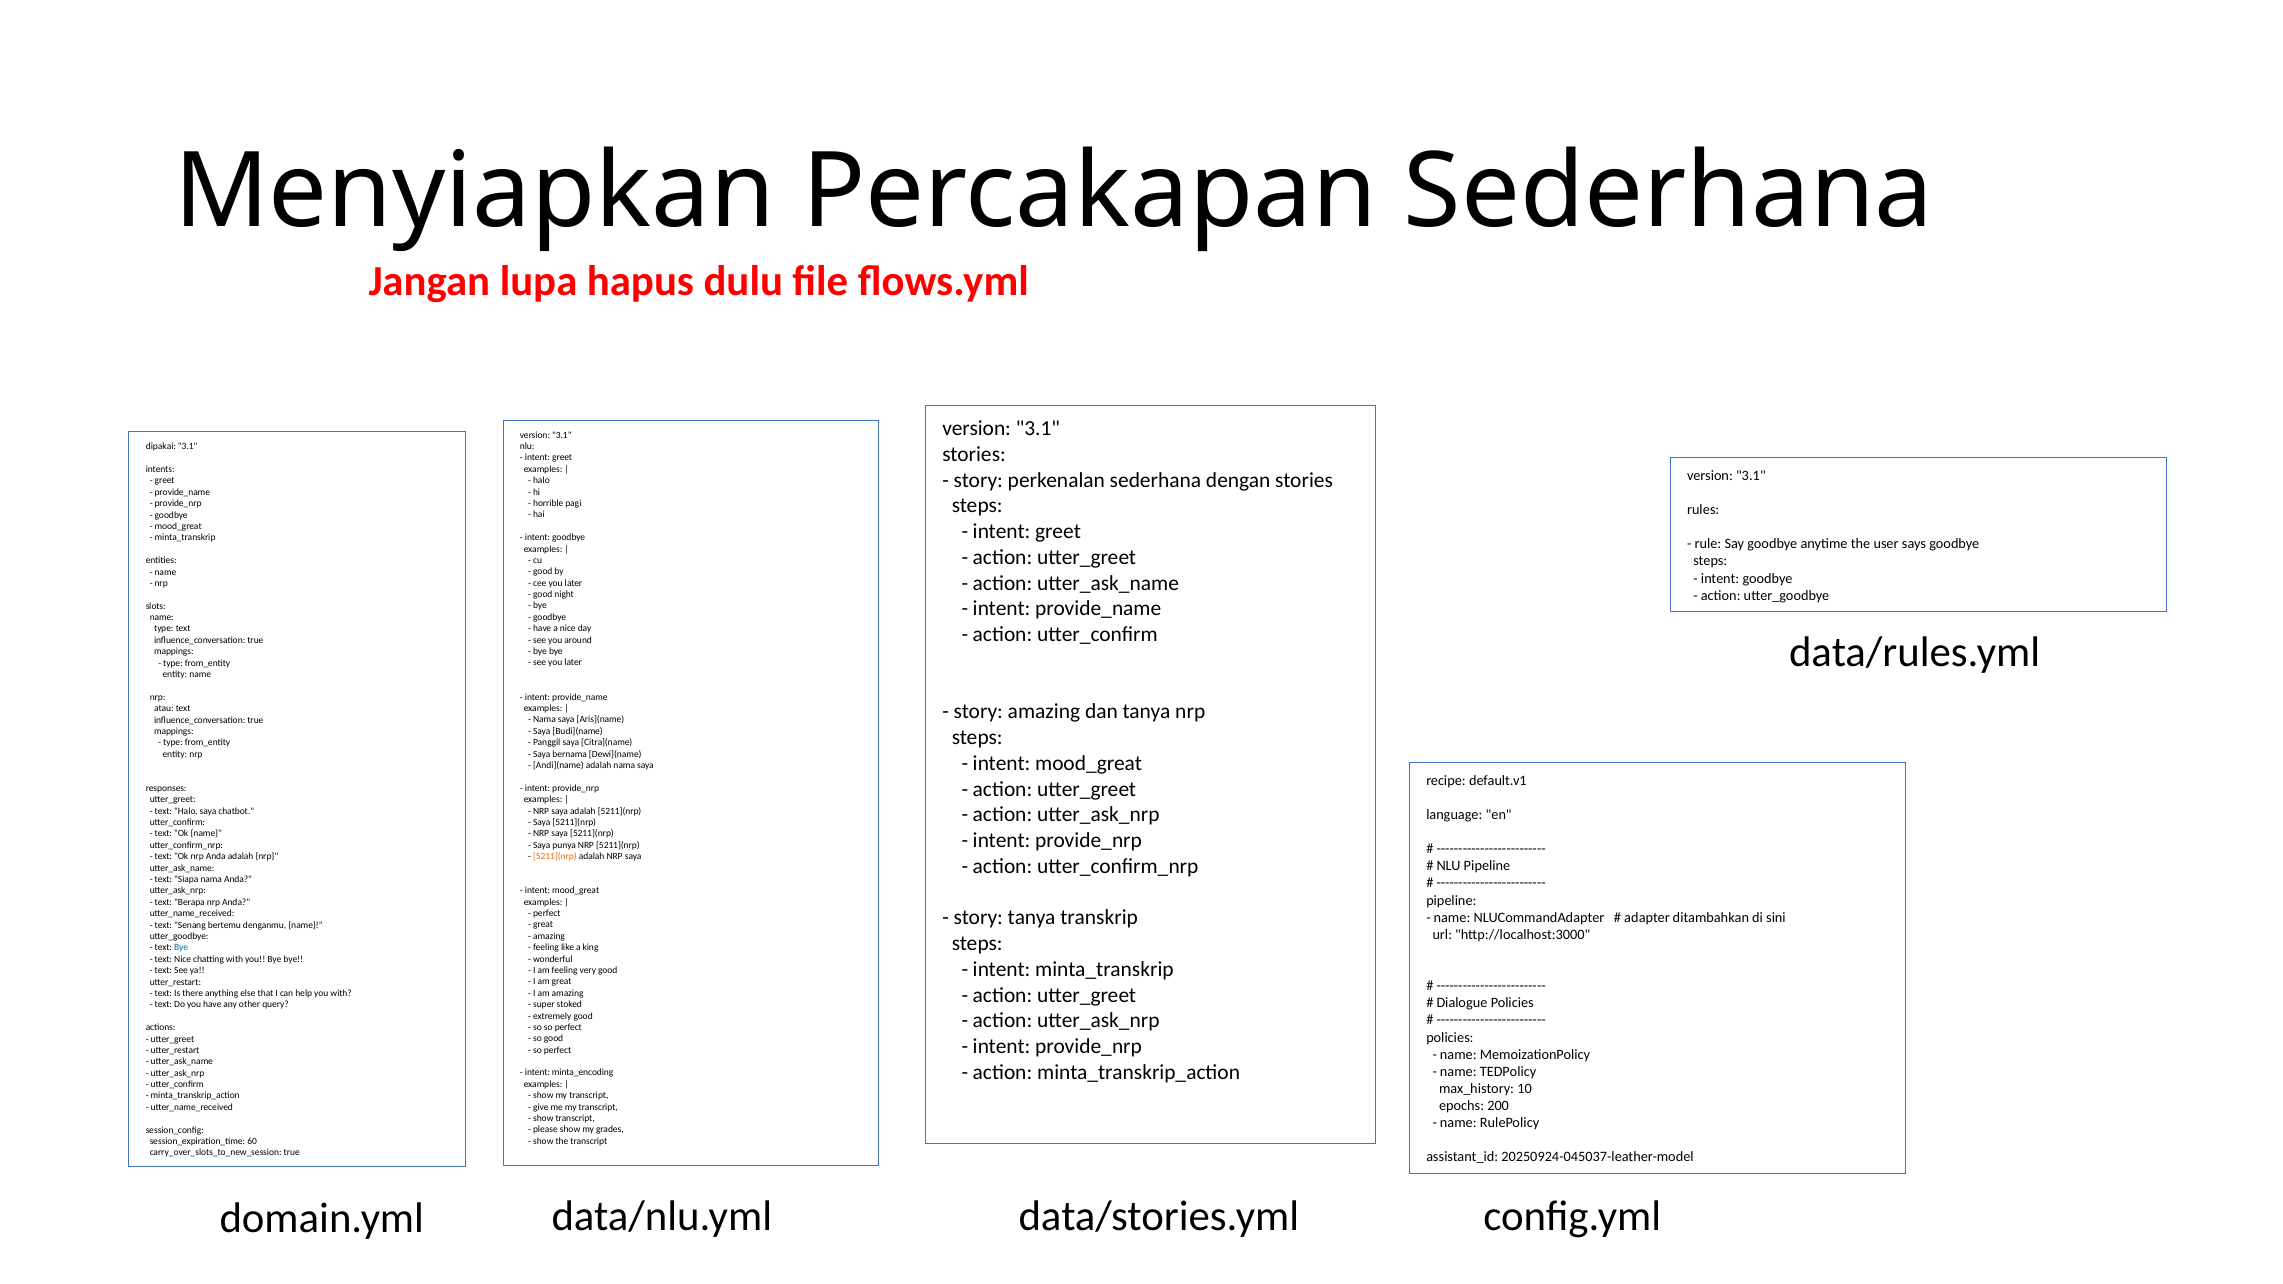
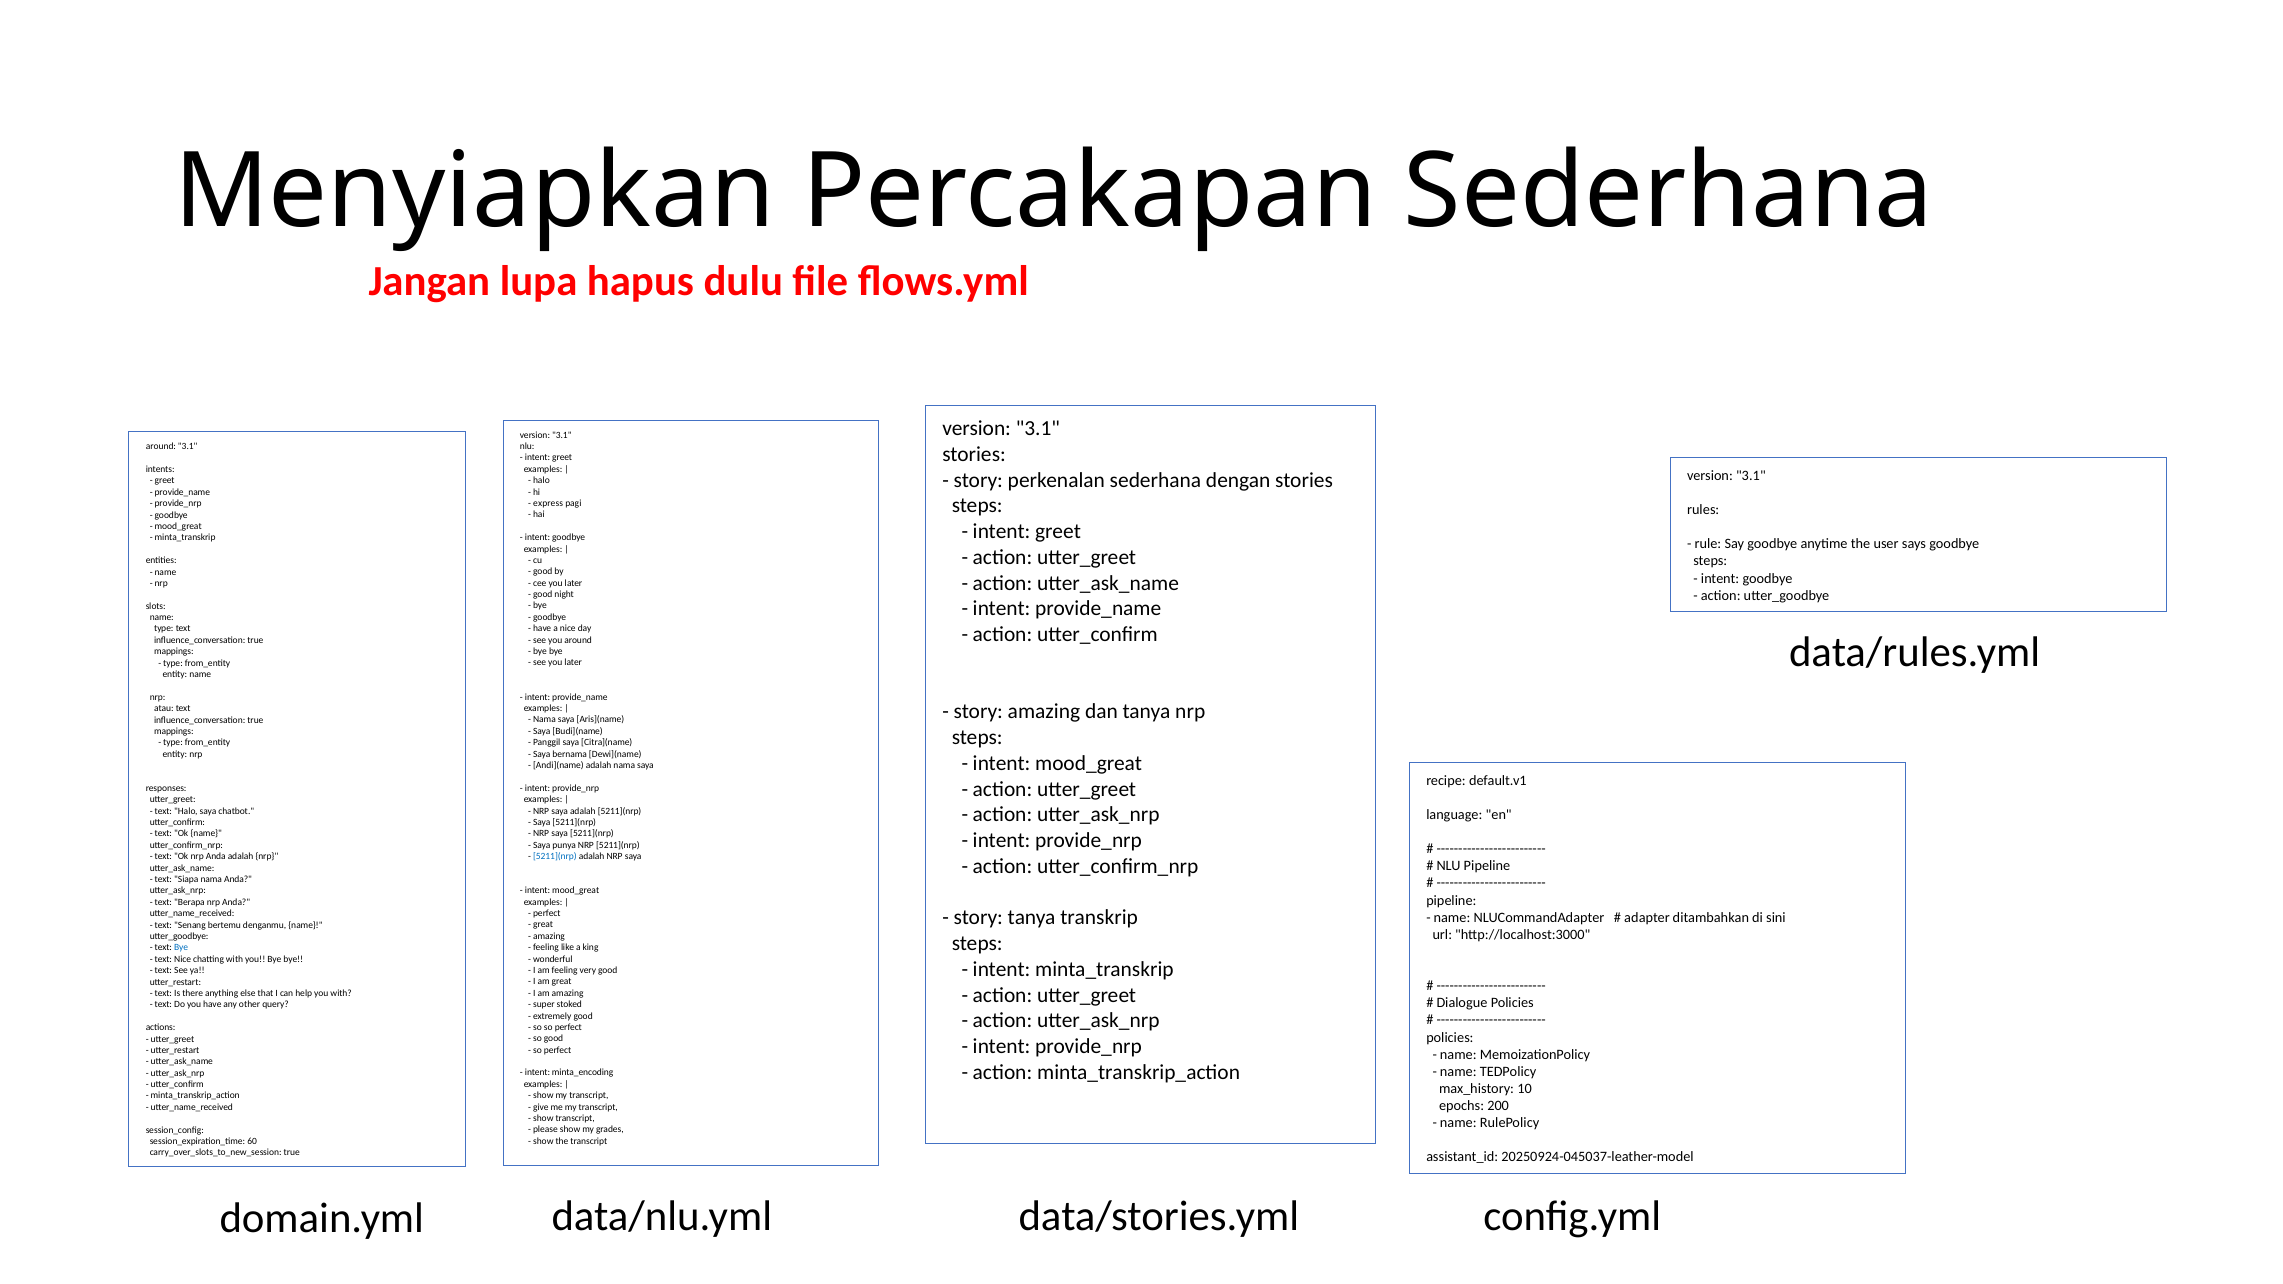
dipakai: dipakai -> around (161, 447)
horrible: horrible -> express (548, 503)
5211](nrp colour: orange -> blue (555, 857)
